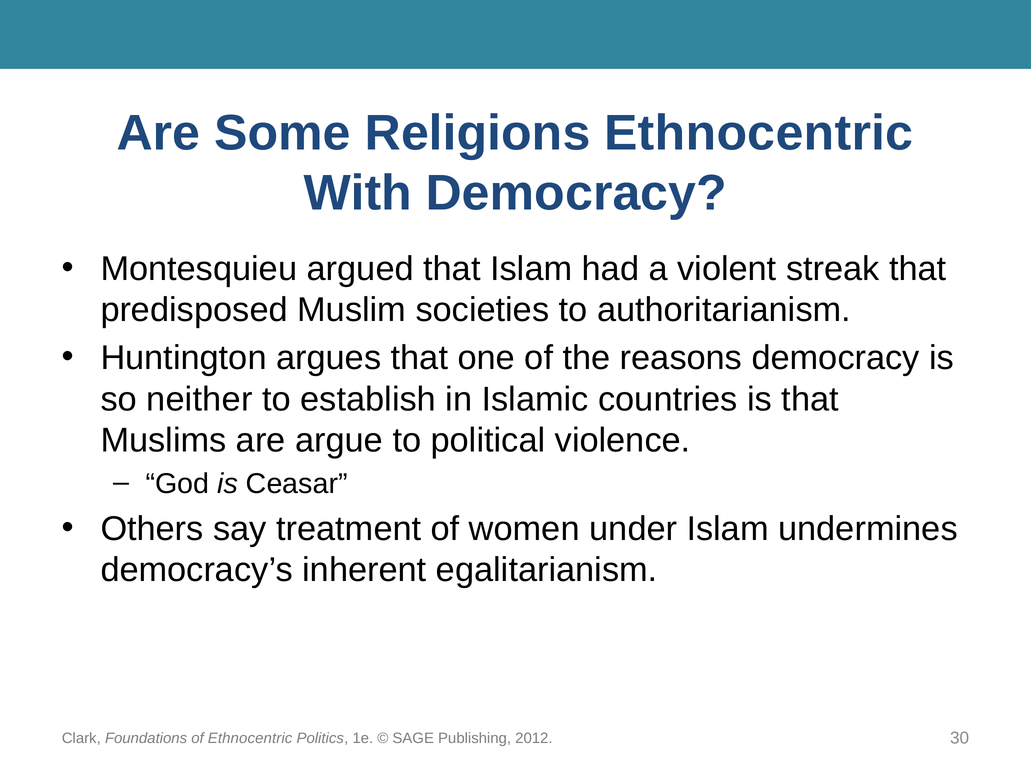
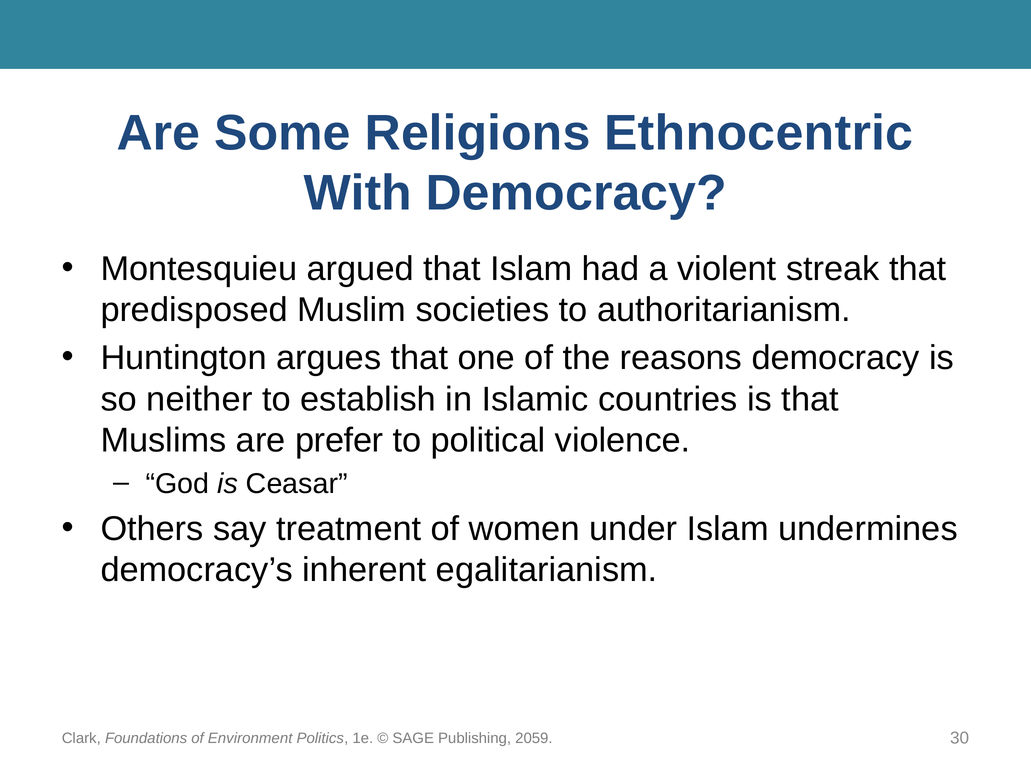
argue: argue -> prefer (339, 441)
of Ethnocentric: Ethnocentric -> Environment (250, 738)
2012: 2012 -> 2059 (534, 738)
